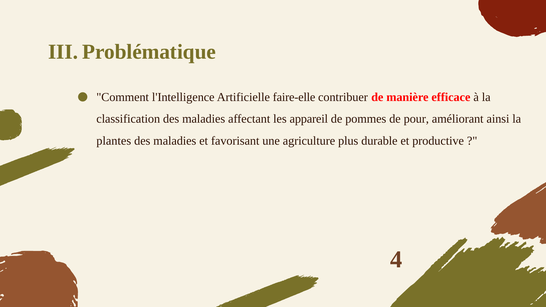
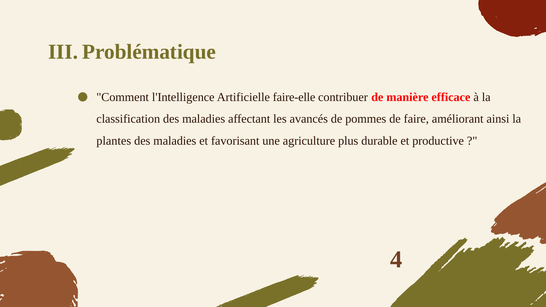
appareil: appareil -> avancés (309, 119)
pour: pour -> faire (416, 119)
